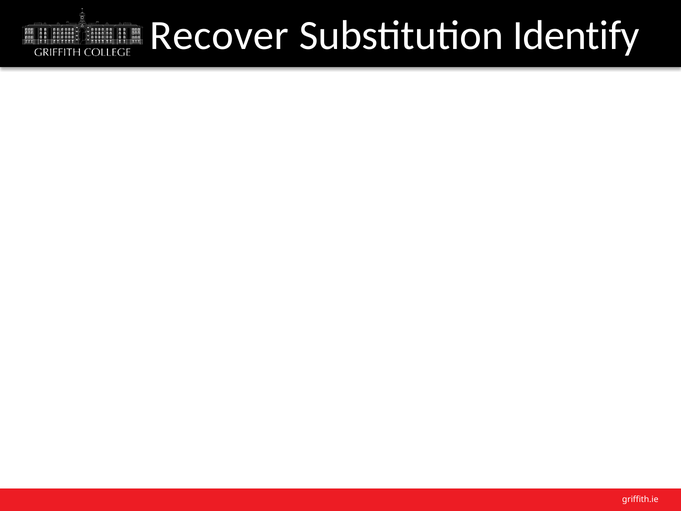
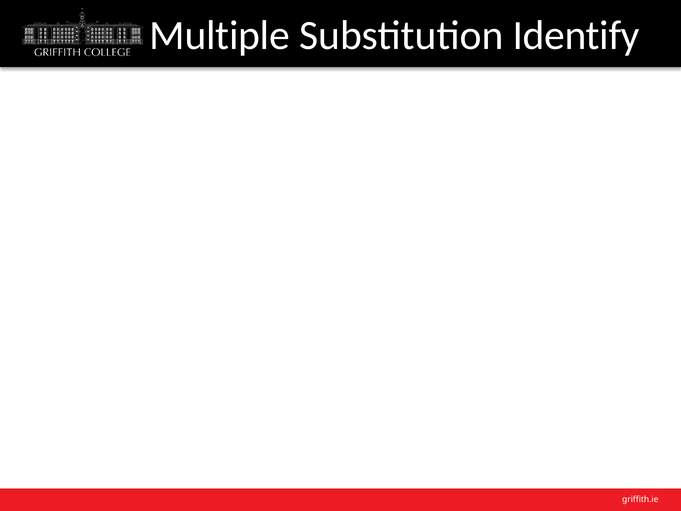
Recover: Recover -> Multiple (220, 35)
